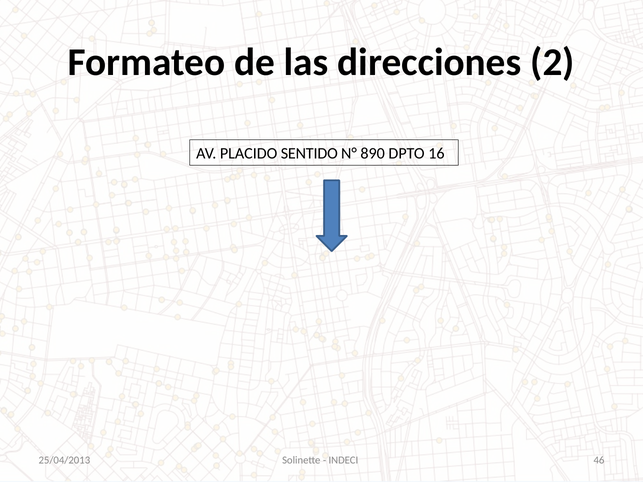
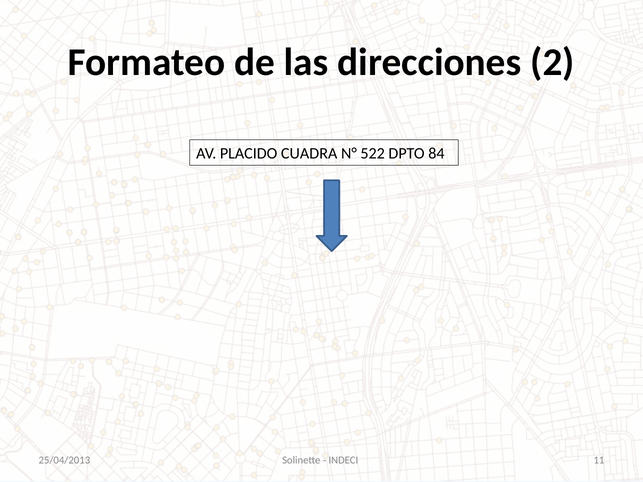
SENTIDO: SENTIDO -> CUADRA (309, 154)
890: 890 -> 522 (373, 154)
16: 16 -> 84 (436, 154)
46: 46 -> 11 (599, 460)
